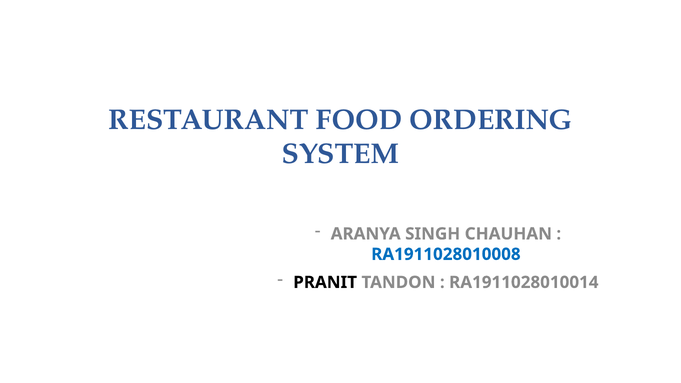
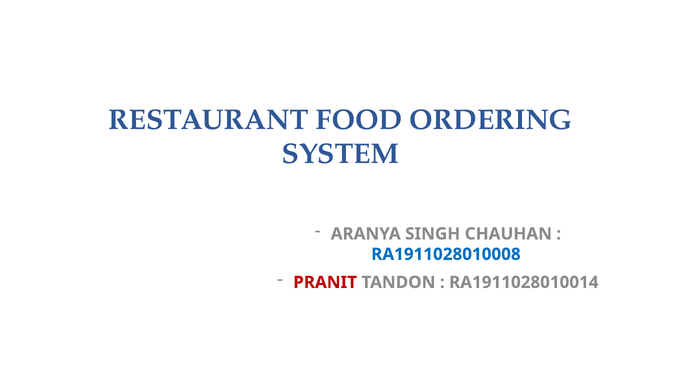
PRANIT colour: black -> red (325, 282)
